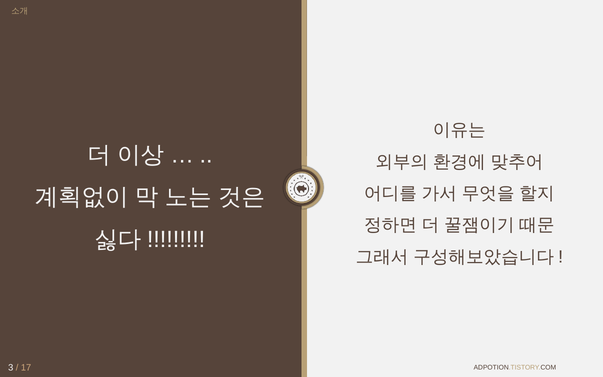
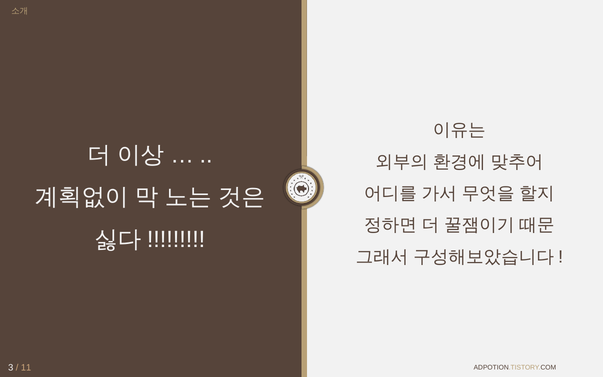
17: 17 -> 11 (26, 367)
